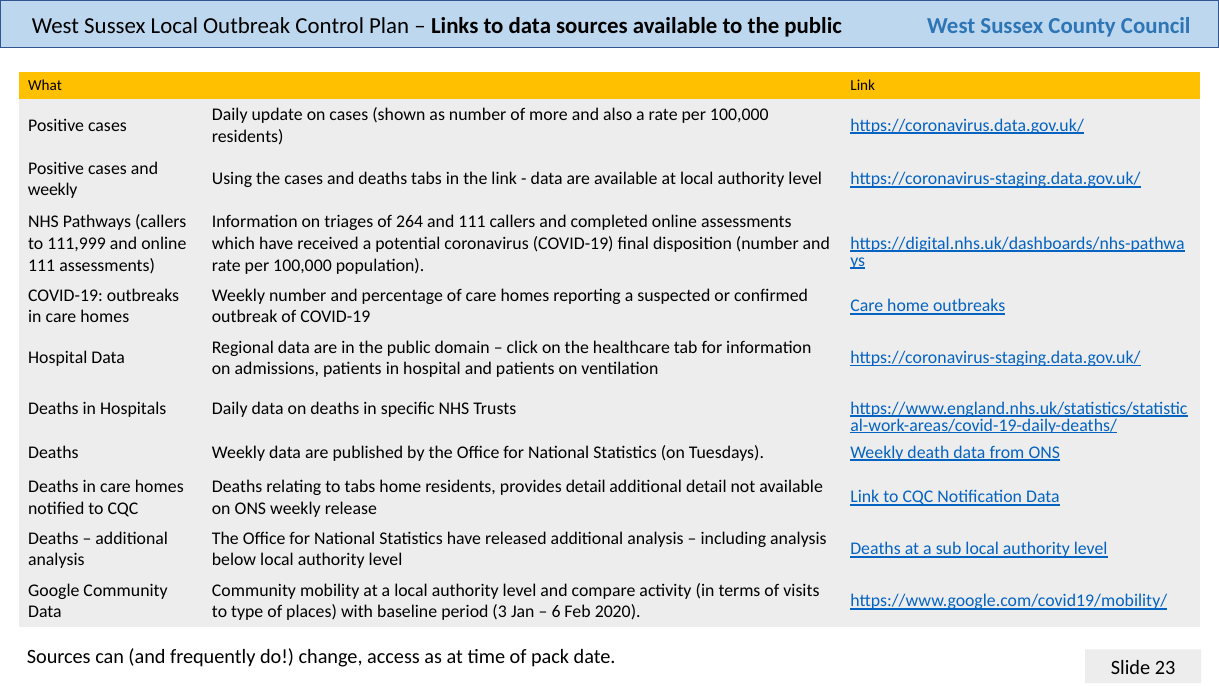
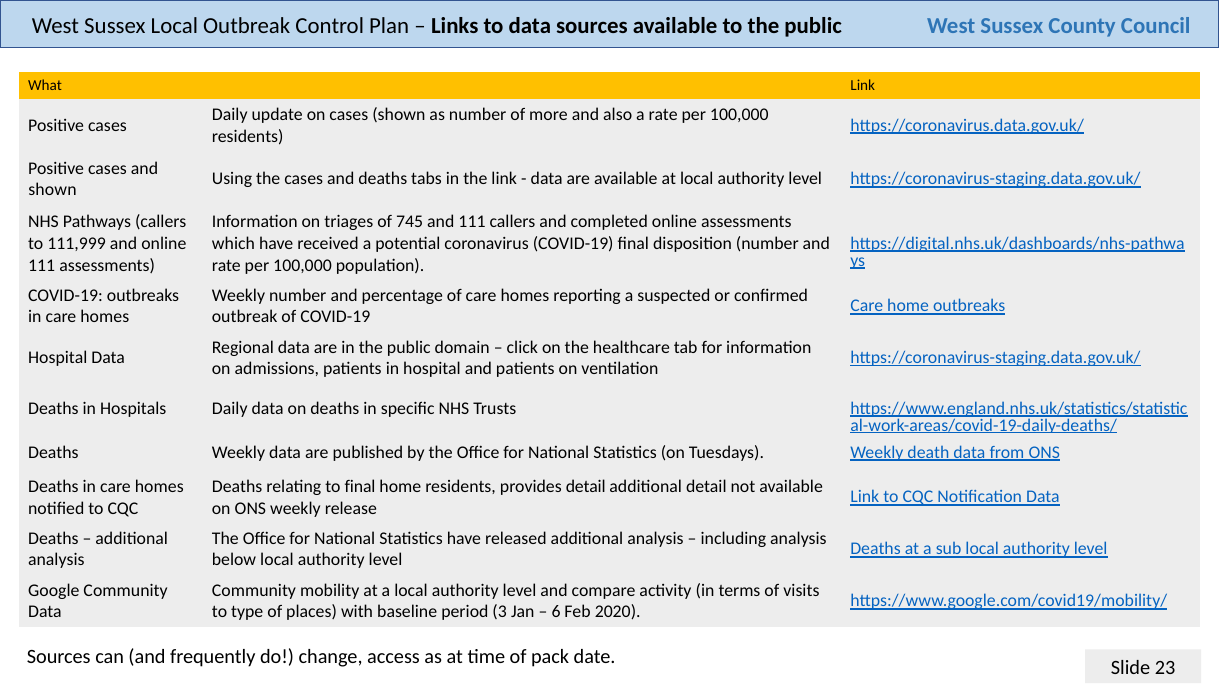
weekly: weekly -> shown (52, 190)
264: 264 -> 745 (410, 222)
to tabs: tabs -> final (360, 486)
